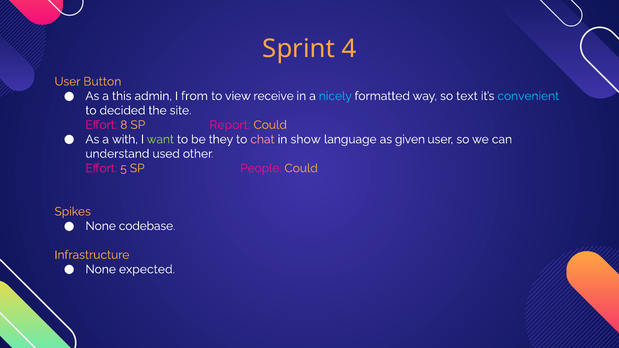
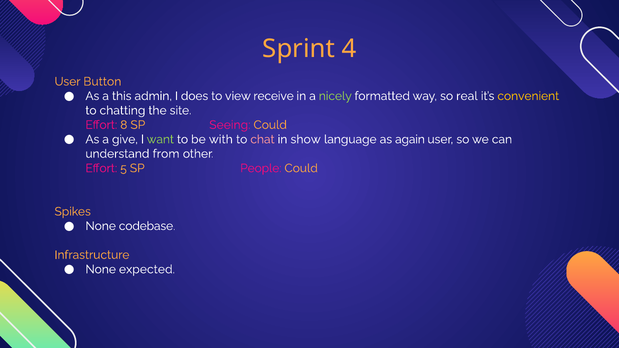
from: from -> does (195, 96)
nicely colour: light blue -> light green (335, 96)
text: text -> real (467, 96)
convenient colour: light blue -> yellow (528, 96)
decided: decided -> chatting (122, 110)
Report: Report -> Seeing (230, 125)
with: with -> give (125, 139)
they: they -> with (221, 139)
given: given -> again (410, 139)
used: used -> from (166, 154)
